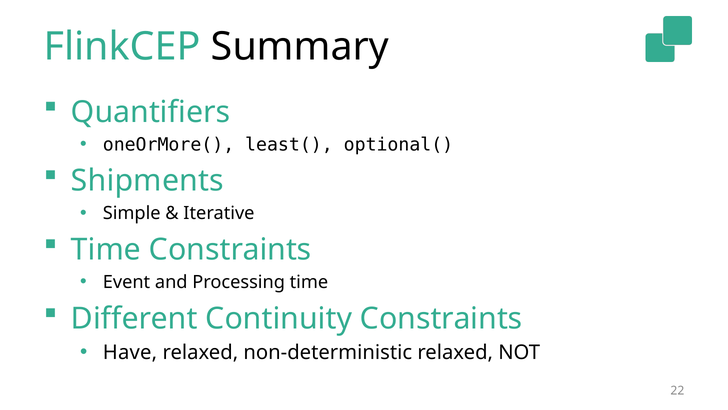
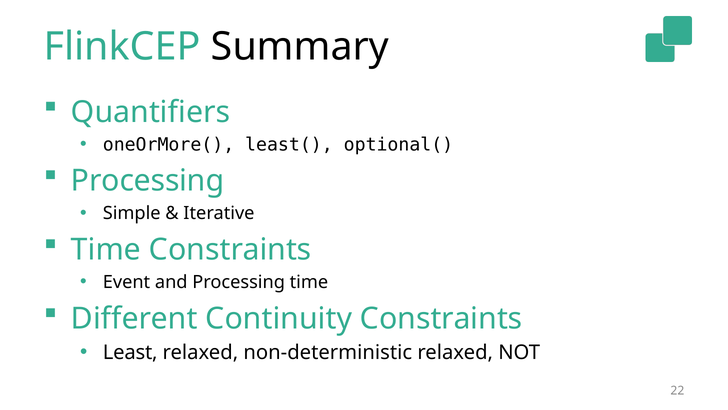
Shipments: Shipments -> Processing (148, 181)
Have: Have -> Least (130, 352)
